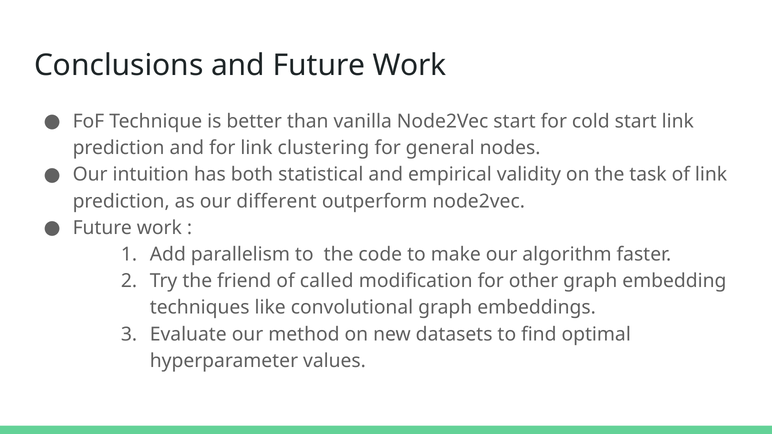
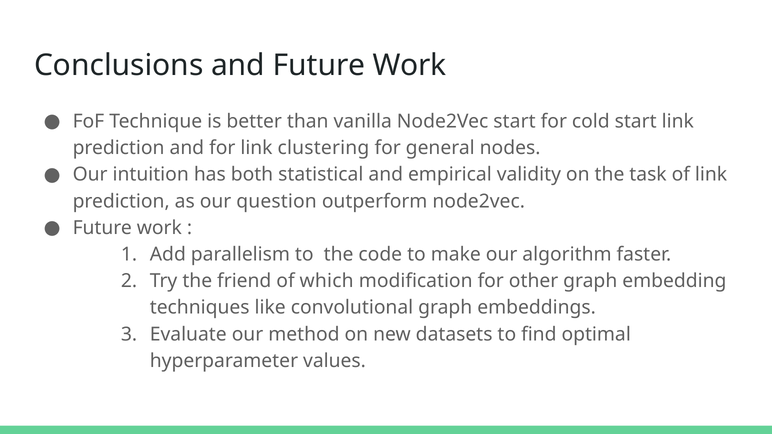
different: different -> question (277, 201)
called: called -> which (327, 281)
